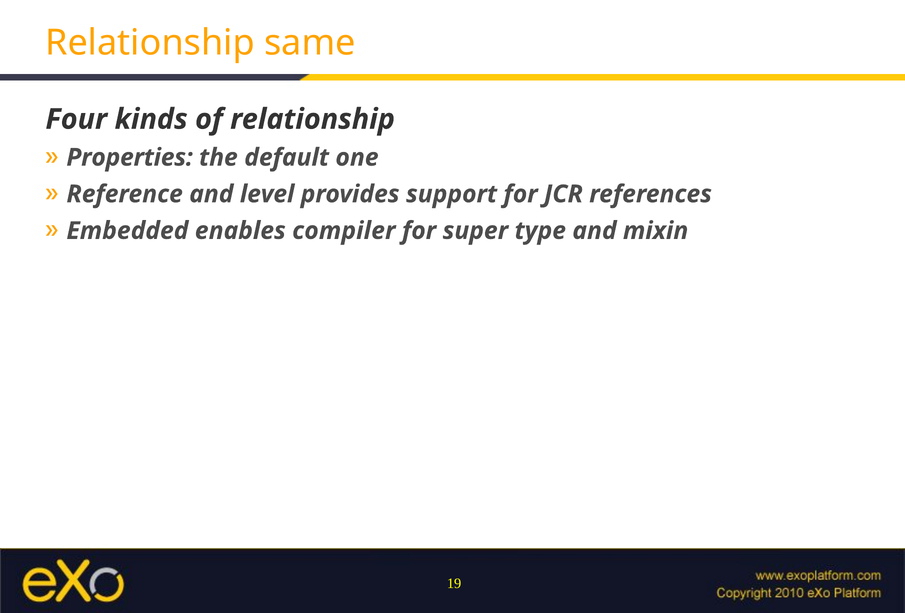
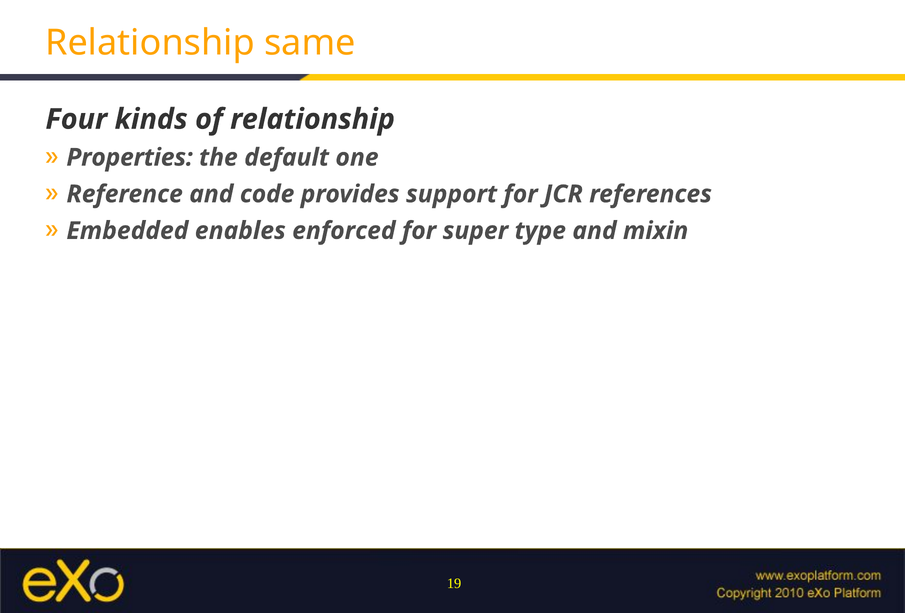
level: level -> code (267, 194)
compiler: compiler -> enforced (344, 231)
